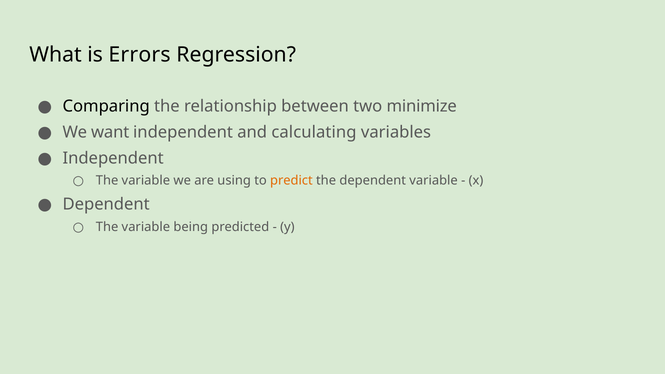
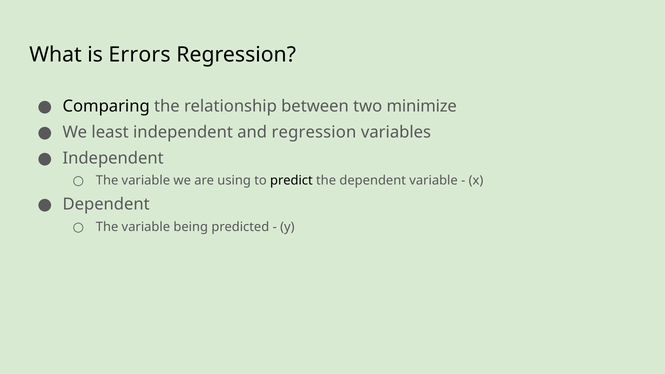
want: want -> least (110, 132)
and calculating: calculating -> regression (314, 132)
predict colour: orange -> black (291, 181)
